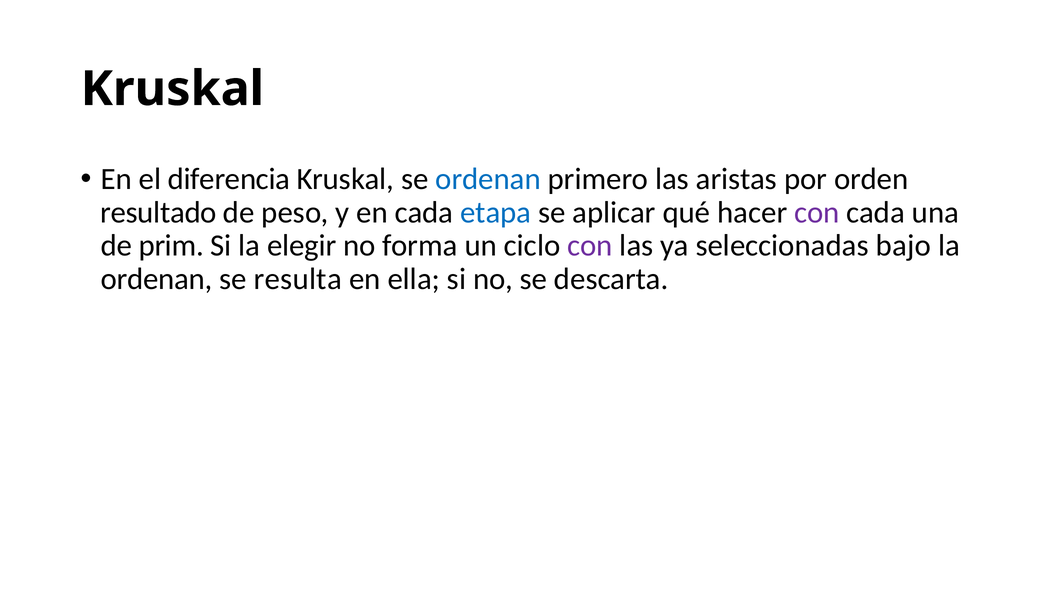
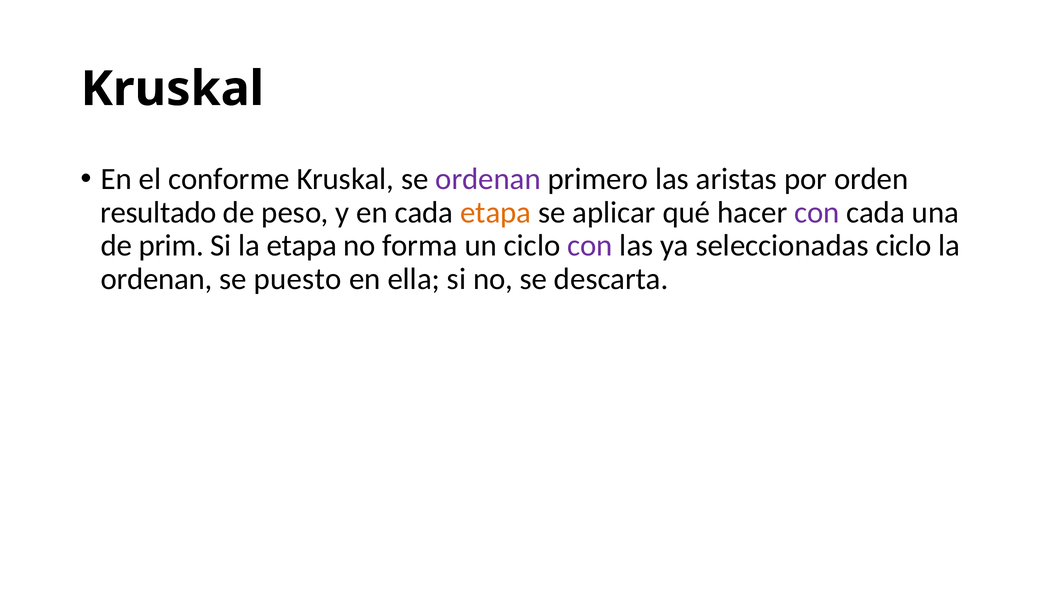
diferencia: diferencia -> conforme (229, 179)
ordenan colour: blue -> purple (488, 179)
etapa colour: blue -> orange (496, 212)
la elegir: elegir -> etapa (302, 246)
seleccionadas bajo: bajo -> ciclo (904, 246)
resulta: resulta -> puesto (298, 279)
